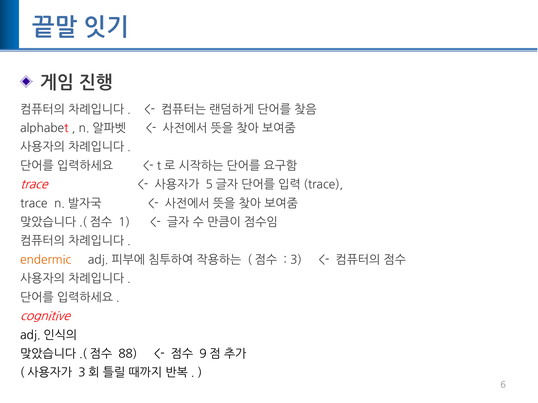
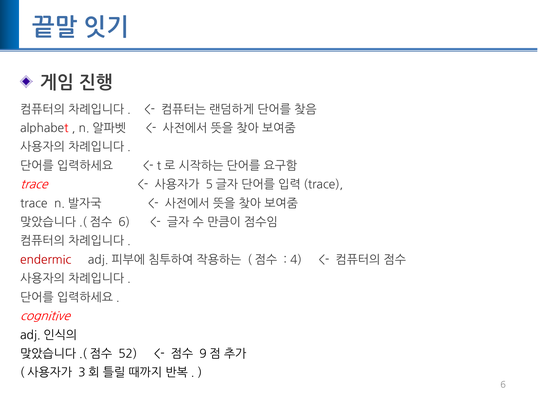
1: 1 -> 6 (124, 223)
endermic colour: orange -> red (46, 260)
3: 3 -> 4 (296, 260)
88: 88 -> 52 (128, 354)
